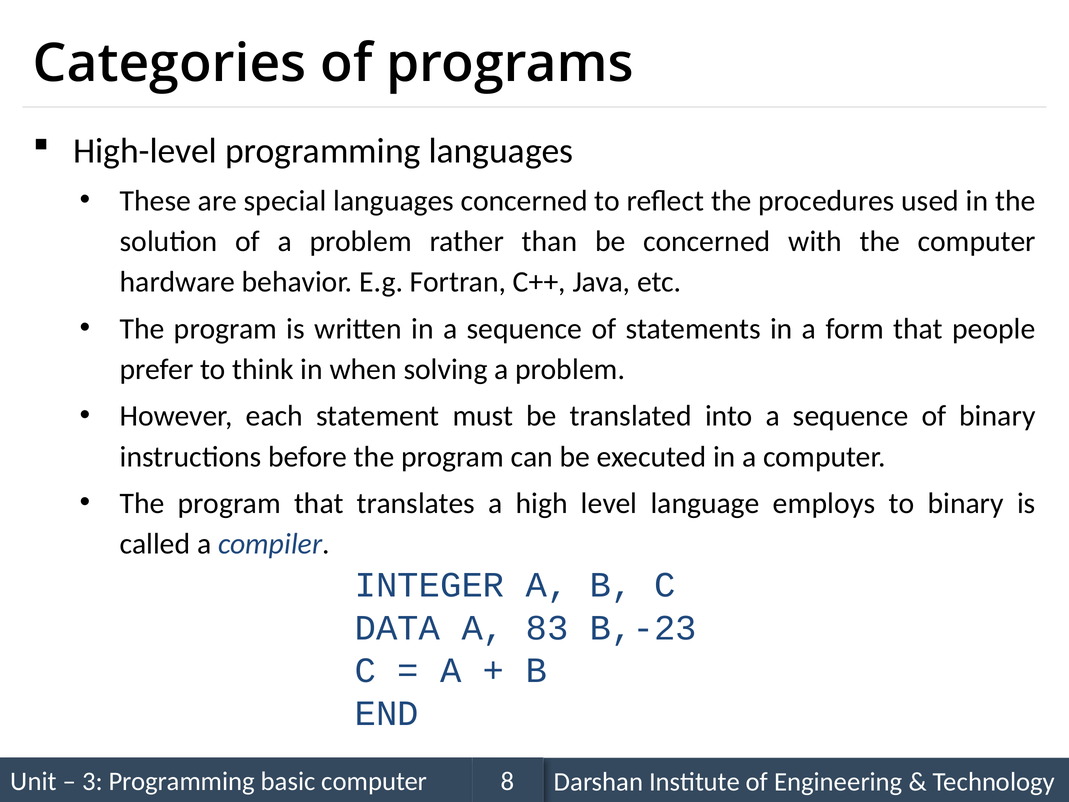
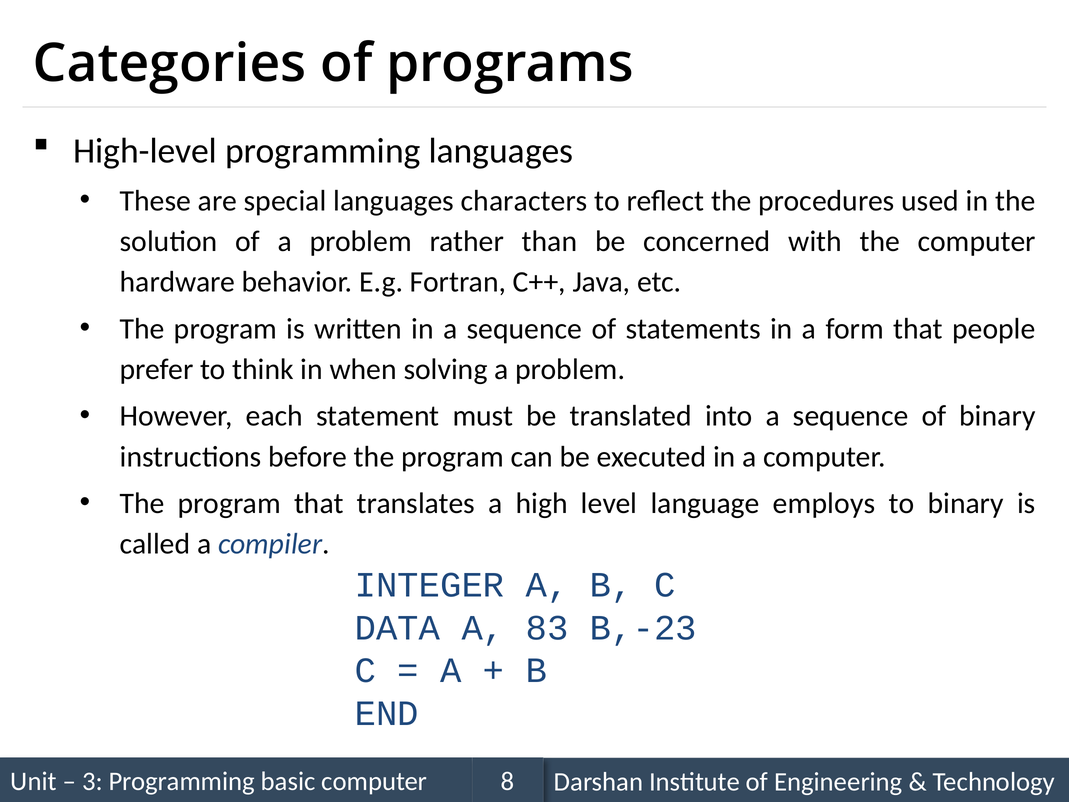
languages concerned: concerned -> characters (524, 201)
